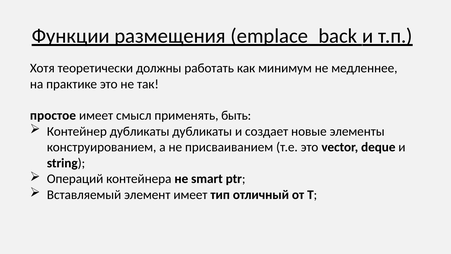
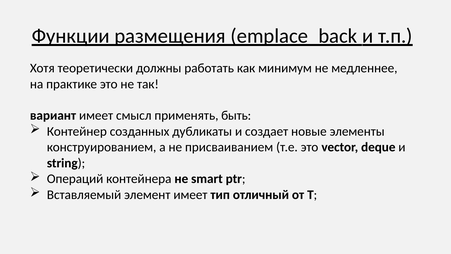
простое: простое -> вариант (53, 115)
Контейнер дубликаты: дубликаты -> созданных (140, 131)
